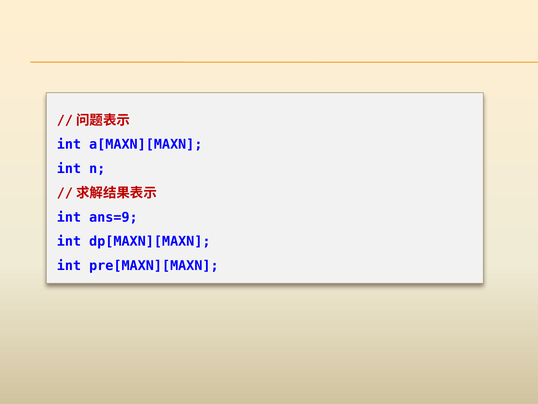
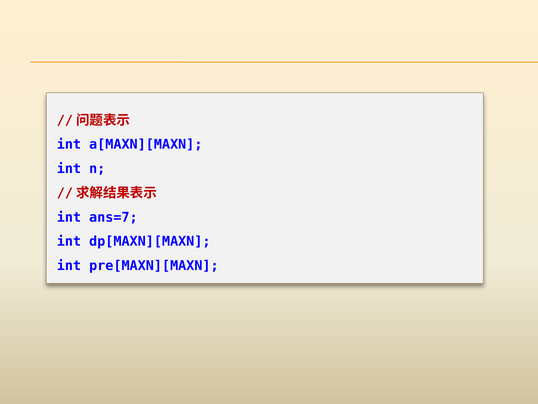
ans=9: ans=9 -> ans=7 (113, 217)
